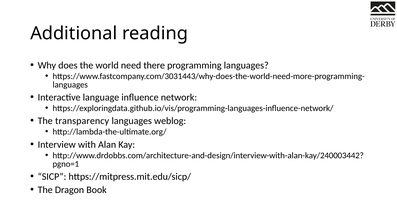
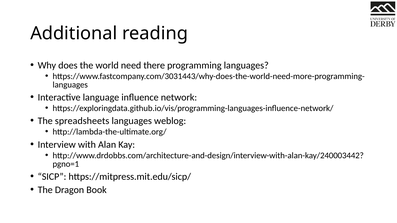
transparency: transparency -> spreadsheets (82, 121)
